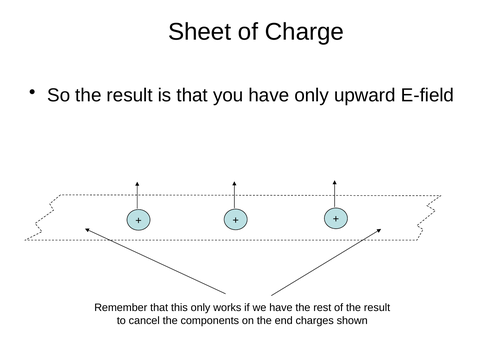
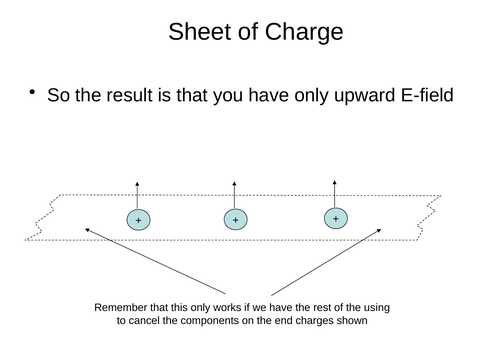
of the result: result -> using (377, 308)
